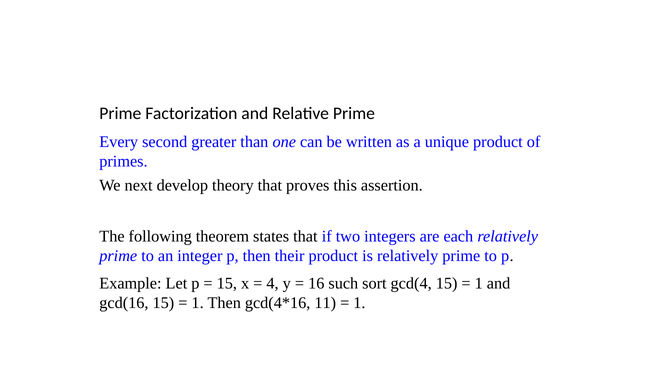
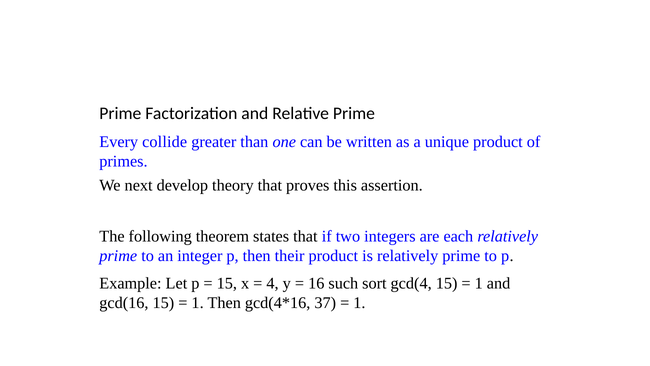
second: second -> collide (165, 142)
11: 11 -> 37 (325, 303)
